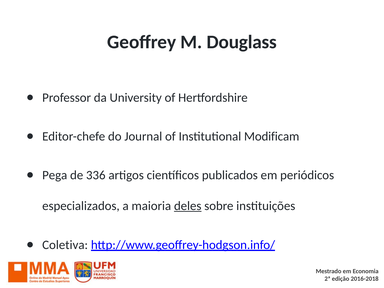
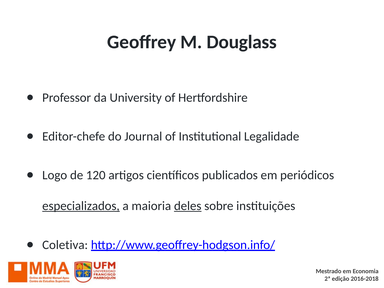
Modificam: Modificam -> Legalidade (272, 136)
Pega: Pega -> Logo (55, 175)
336: 336 -> 120 (96, 175)
especializados underline: none -> present (81, 206)
